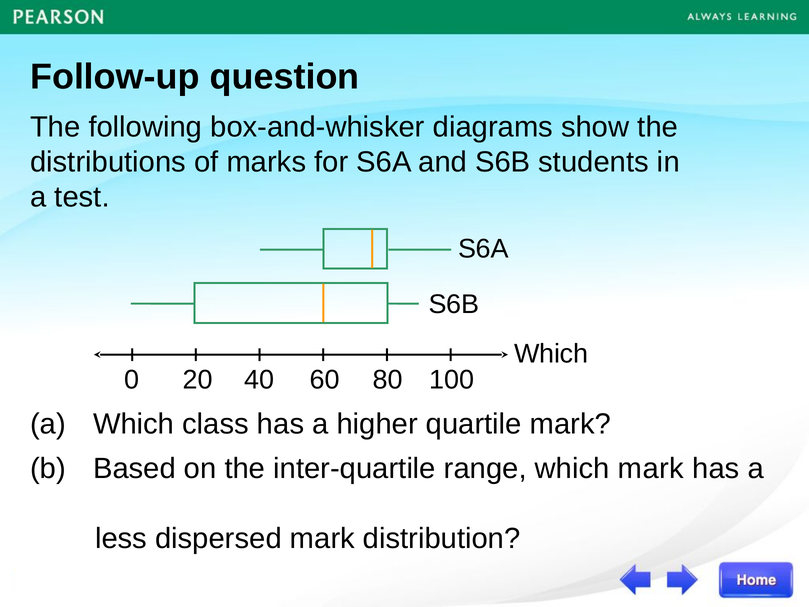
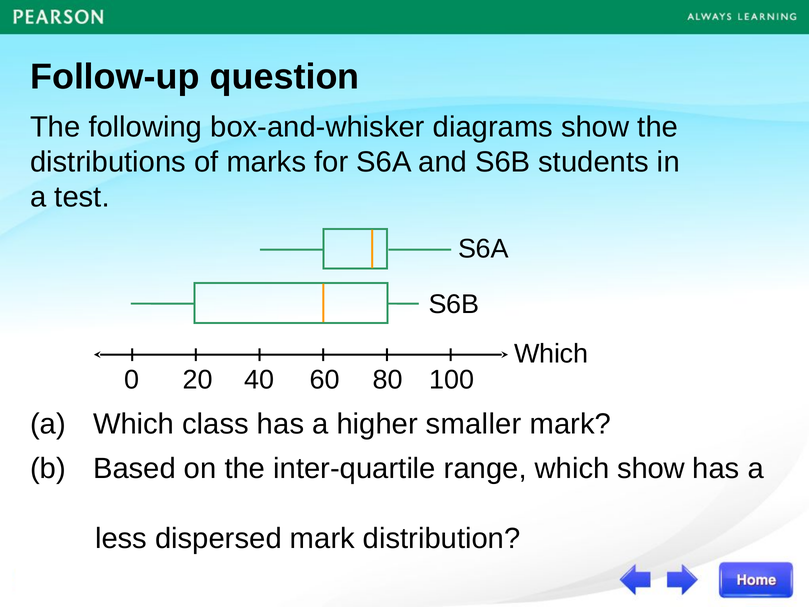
quartile: quartile -> smaller (474, 424)
which mark: mark -> show (651, 468)
